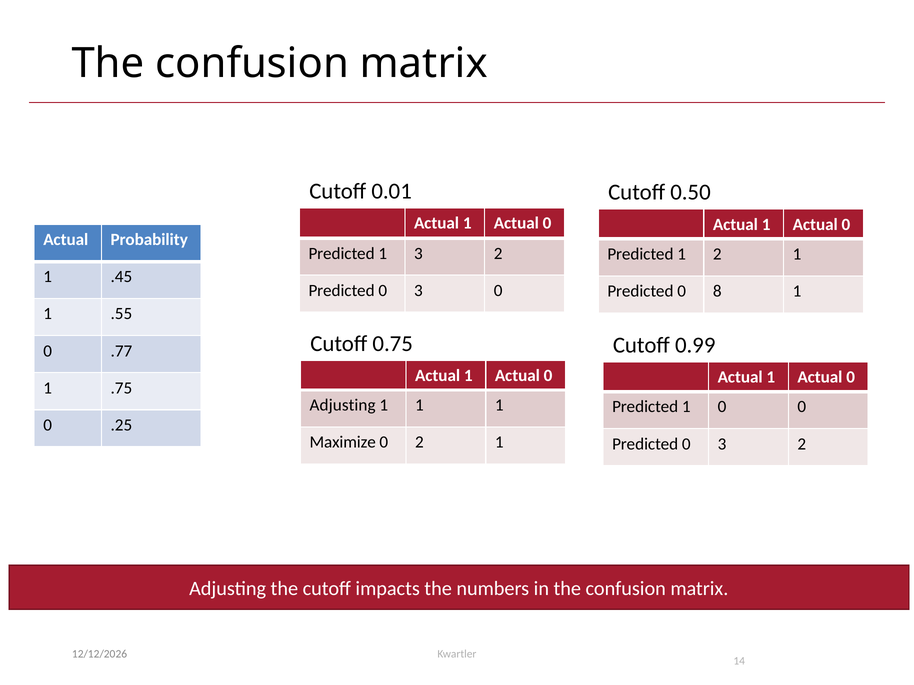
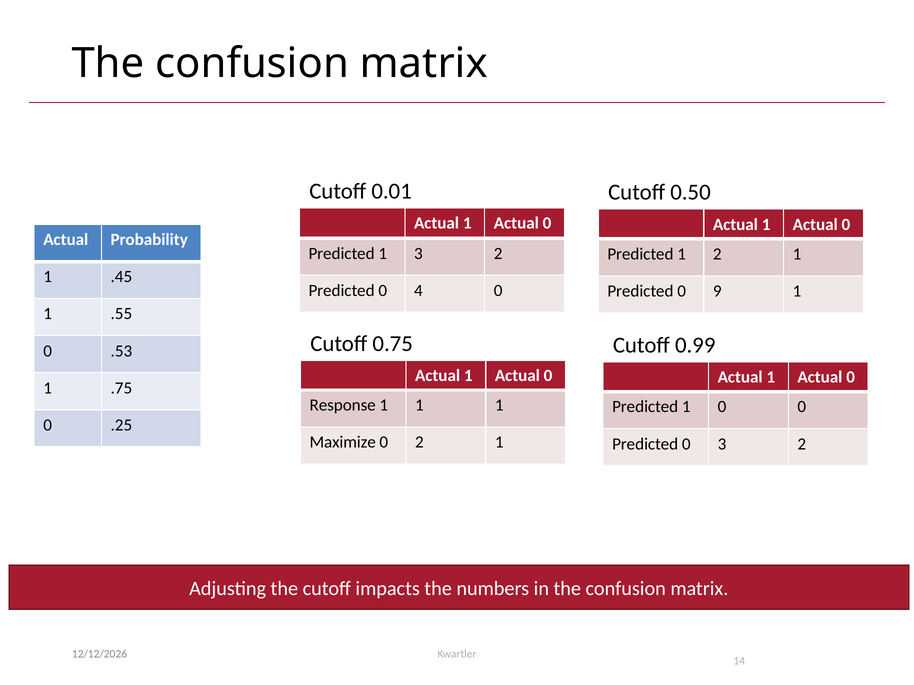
3: 3 -> 4 (418, 291)
8: 8 -> 9 (717, 291)
.77: .77 -> .53 (121, 351)
Adjusting: Adjusting -> Response (343, 406)
